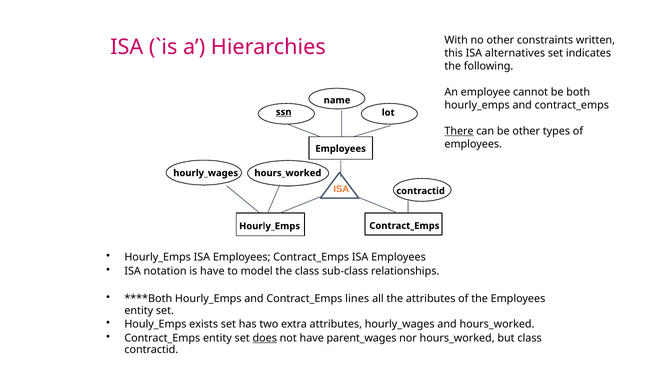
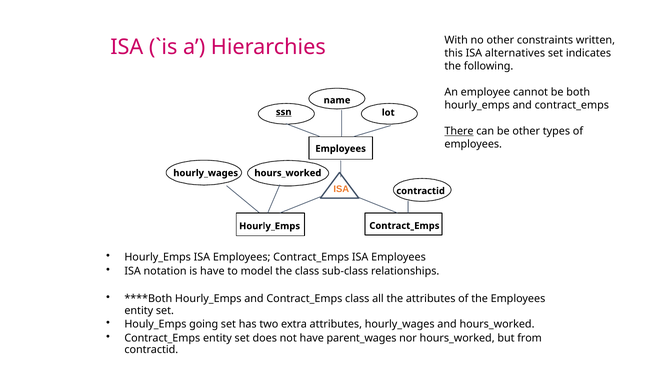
Contract_Emps lines: lines -> class (357, 299)
exists: exists -> going (204, 324)
does underline: present -> none (265, 338)
but class: class -> from (530, 338)
